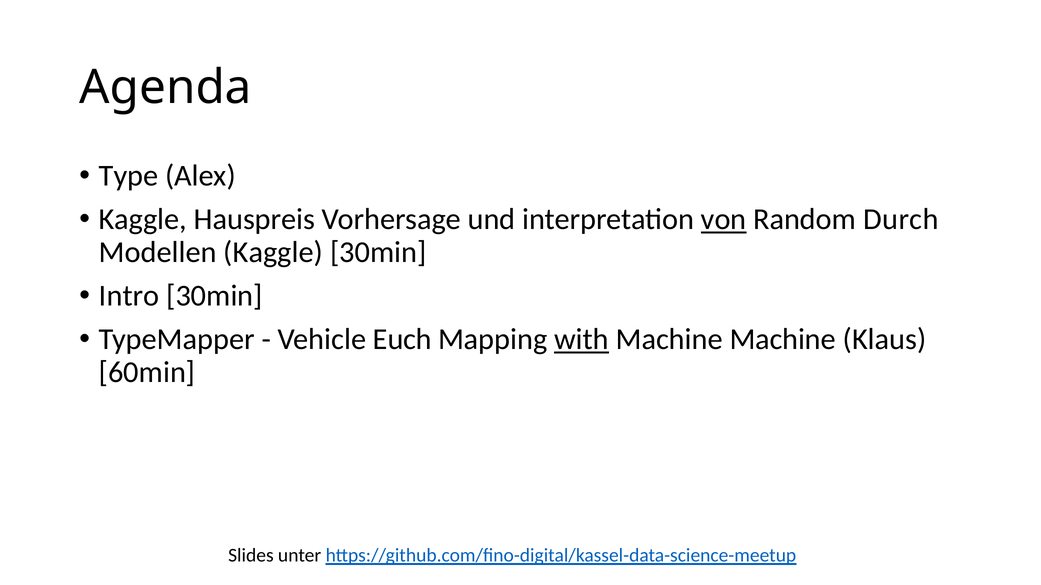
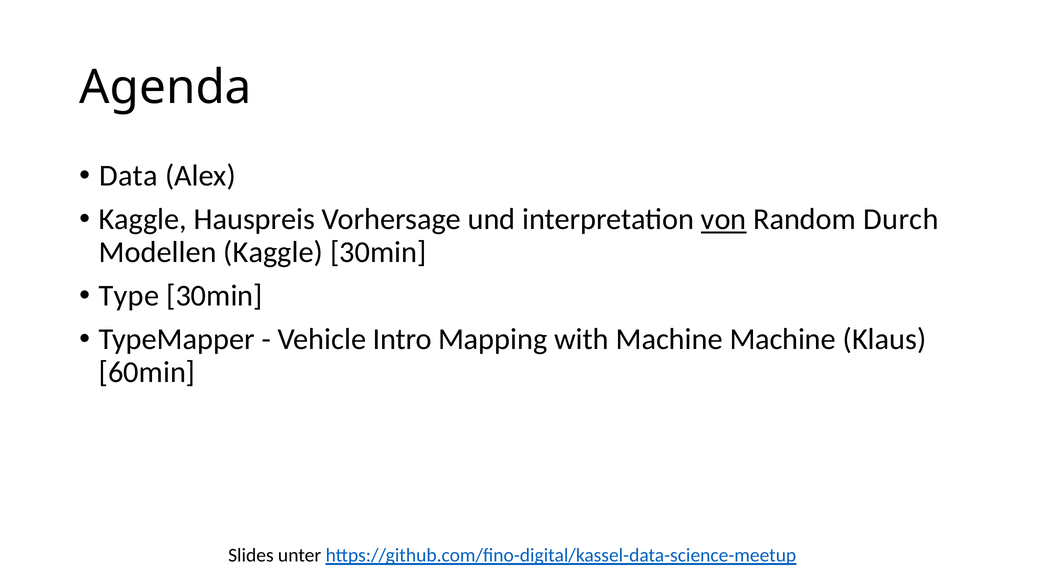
Type: Type -> Data (128, 176)
Intro: Intro -> Type (129, 296)
Euch: Euch -> Intro (402, 340)
with underline: present -> none (582, 340)
